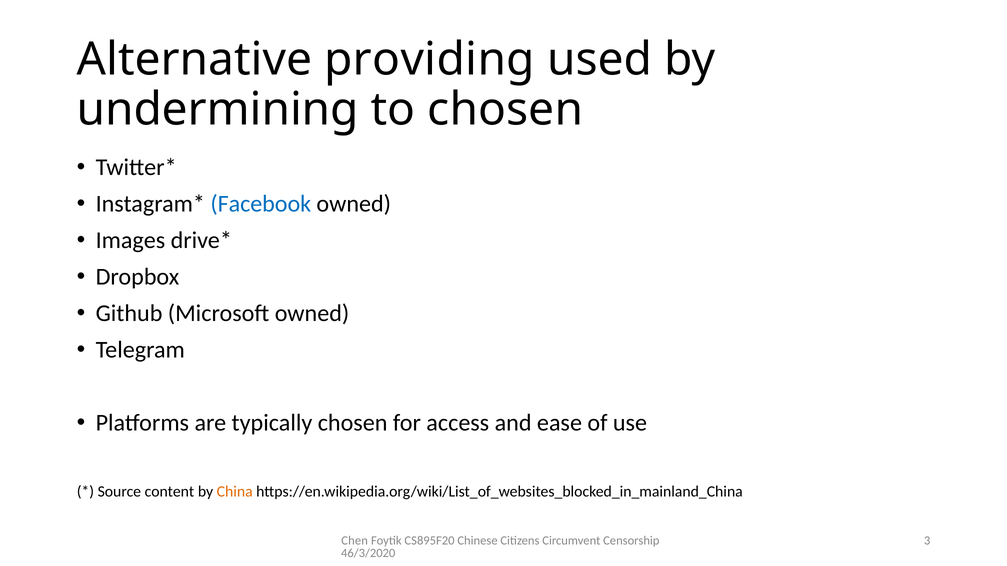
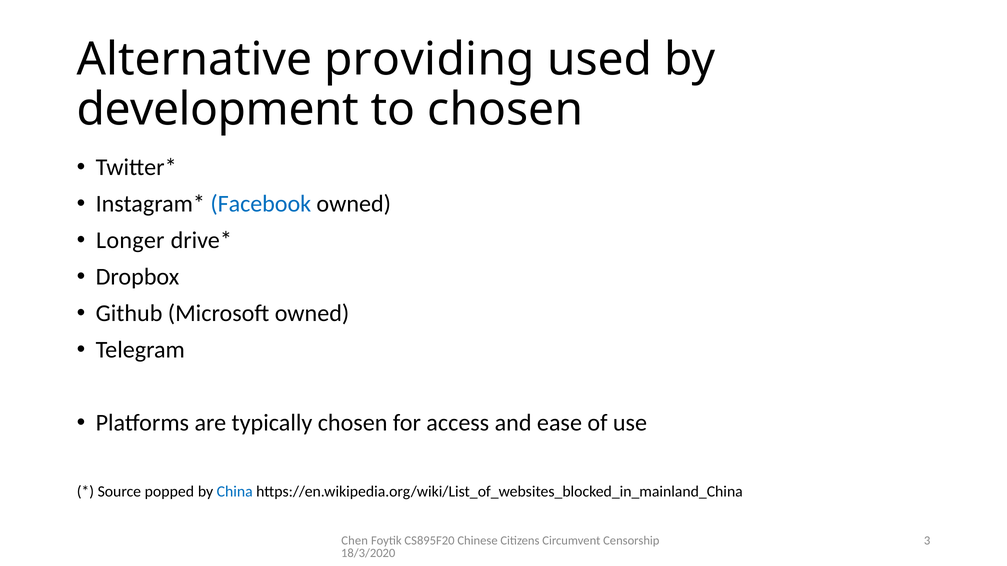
undermining: undermining -> development (218, 110)
Images: Images -> Longer (130, 241)
content: content -> popped (169, 492)
China colour: orange -> blue (235, 492)
46/3/2020: 46/3/2020 -> 18/3/2020 (368, 553)
